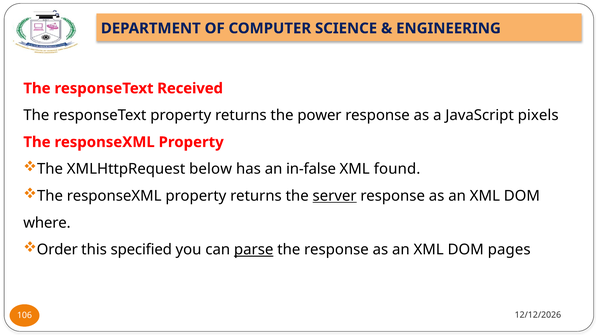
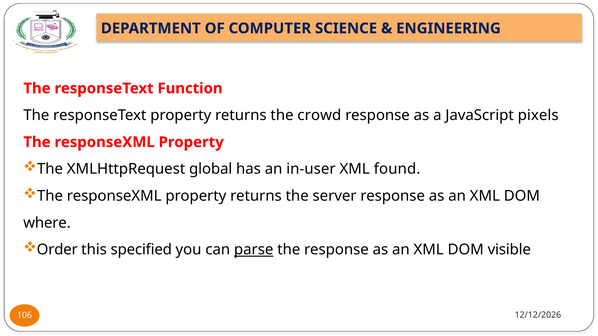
Received: Received -> Function (190, 88)
power: power -> crowd (319, 115)
below: below -> global (211, 169)
in-false: in-false -> in-user (311, 169)
server underline: present -> none (335, 196)
pages: pages -> visible (509, 250)
